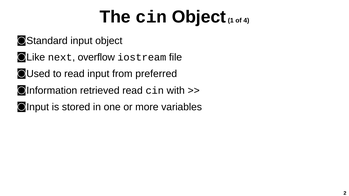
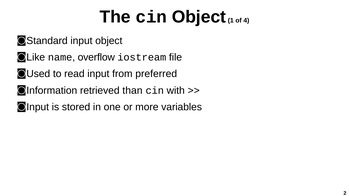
next: next -> name (60, 57)
retrieved read: read -> than (132, 91)
